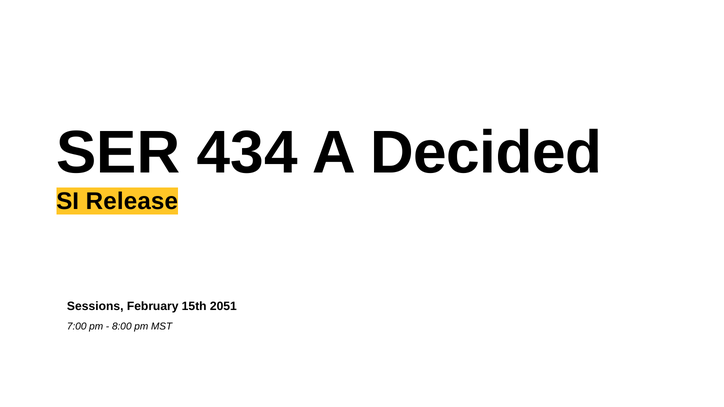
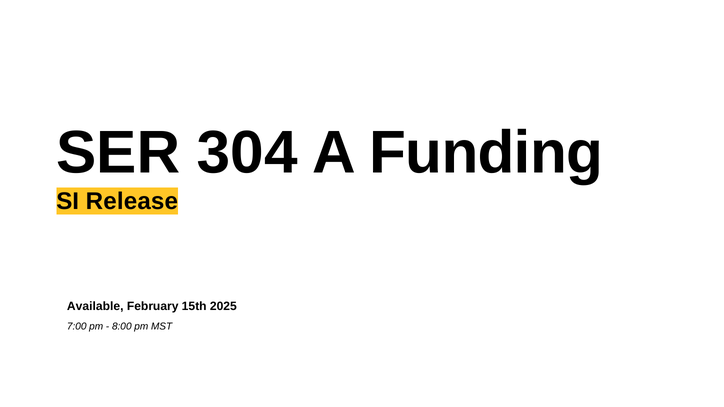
434: 434 -> 304 (247, 153)
Decided: Decided -> Funding (486, 153)
Sessions: Sessions -> Available (95, 307)
2051: 2051 -> 2025 (223, 307)
